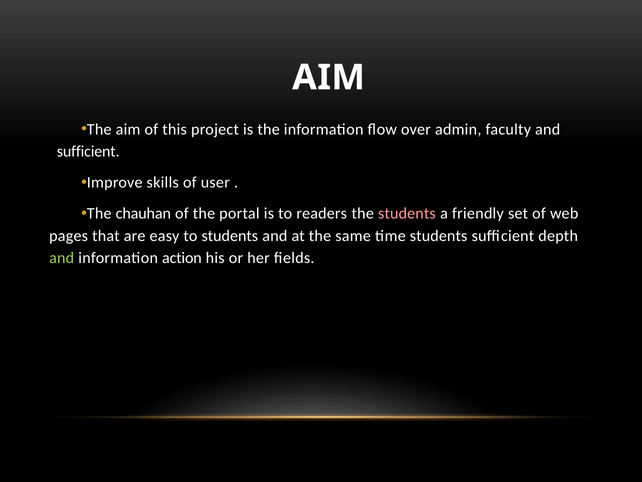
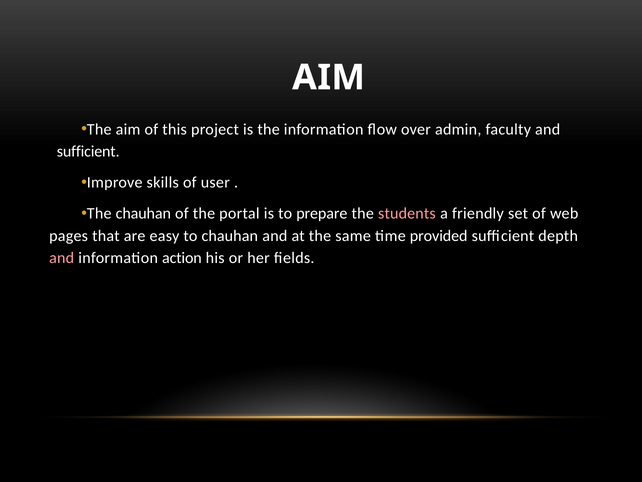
readers: readers -> prepare (322, 213)
to students: students -> chauhan (230, 236)
time students: students -> provided (439, 236)
and colour: light green -> pink (62, 258)
